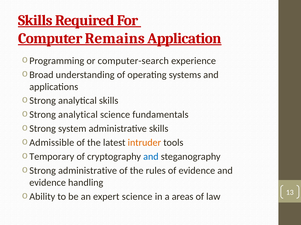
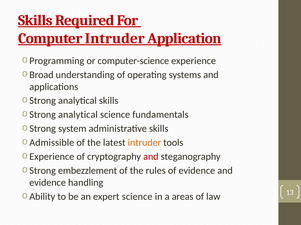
Computer Remains: Remains -> Intruder (115, 38)
computer-search: computer-search -> computer-science (133, 61)
Temporary: Temporary -> Experience (52, 157)
and colour: blue -> red (151, 157)
Strong administrative: administrative -> embezzlement (88, 171)
